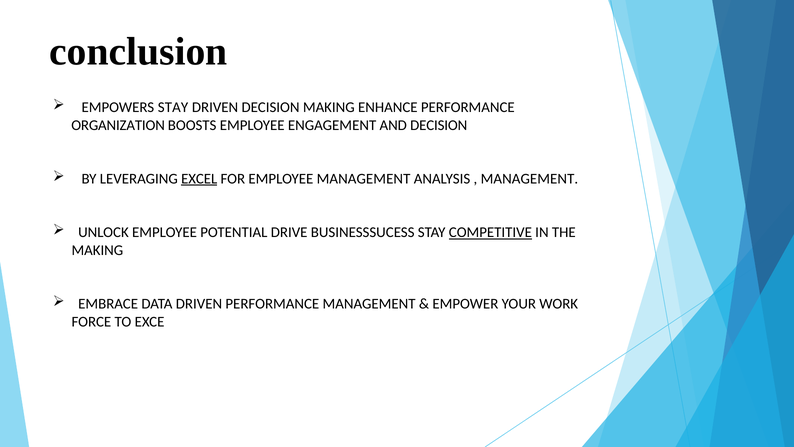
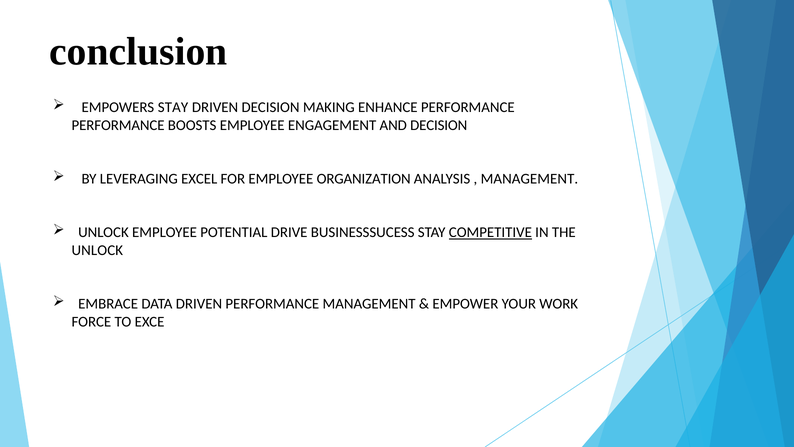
ORGANIZATION: ORGANIZATION -> PERFORMANCE (118, 125)
EXCEL underline: present -> none (199, 179)
EMPLOYEE MANAGEMENT: MANAGEMENT -> ORGANIZATION (364, 179)
MAKING: MAKING -> UNLOCK (97, 250)
